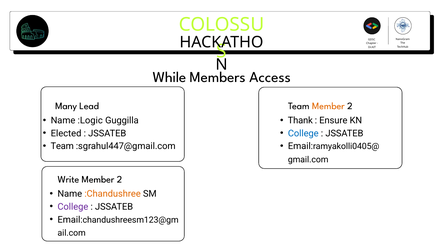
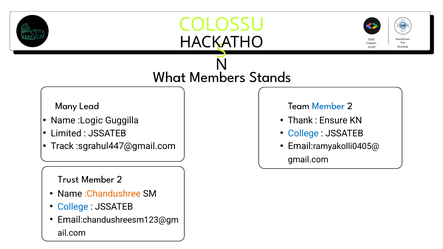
While: While -> What (169, 77)
Access: Access -> Stands (270, 77)
Member colour: orange -> blue (328, 106)
Elected: Elected -> Limited (66, 133)
Team: Team -> Track (62, 146)
Write: Write -> Trust (68, 179)
College colour: purple -> blue (73, 207)
